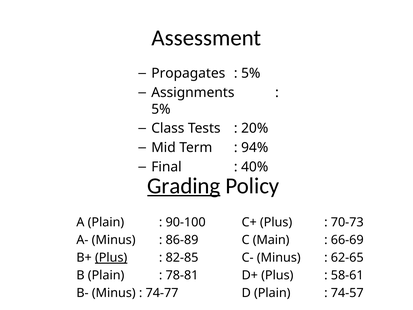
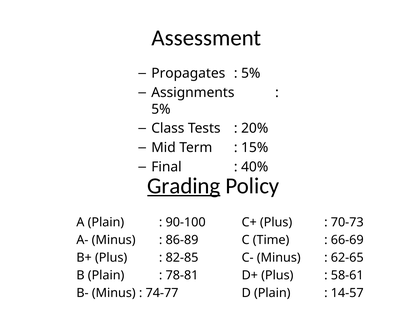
94%: 94% -> 15% (255, 148)
Main: Main -> Time (271, 240)
Plus underline: present -> none (111, 258)
74-57: 74-57 -> 14-57 (347, 293)
